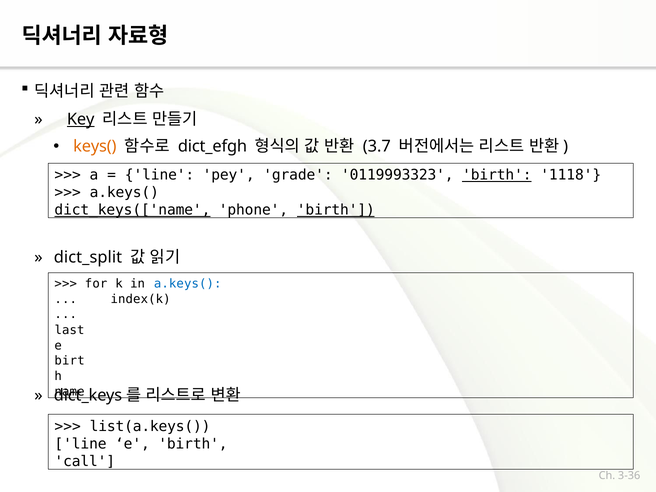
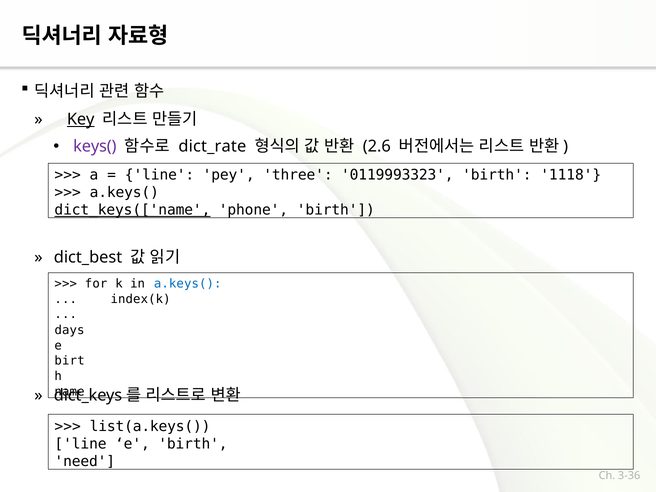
keys( colour: orange -> purple (95, 147)
dict_efgh: dict_efgh -> dict_rate (212, 147)
3.7: 3.7 -> 2.6 (377, 147)
grade: grade -> three (298, 175)
birth underline: present -> none (497, 175)
birth underline: present -> none (336, 210)
dict_split: dict_split -> dict_best (88, 257)
last: last -> days (69, 330)
call: call -> need (85, 461)
